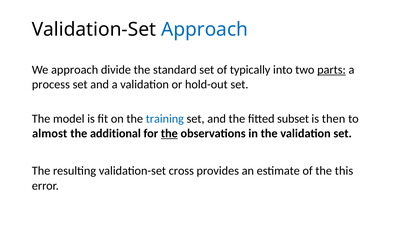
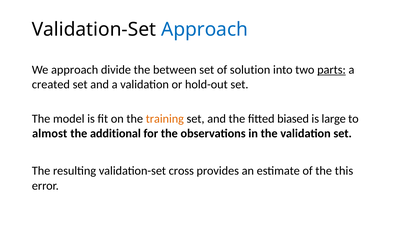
standard: standard -> between (175, 70)
typically: typically -> solution (250, 70)
process: process -> created (51, 84)
training colour: blue -> orange (165, 119)
subset: subset -> biased (293, 119)
then: then -> large (334, 119)
the underline: present -> none (169, 133)
